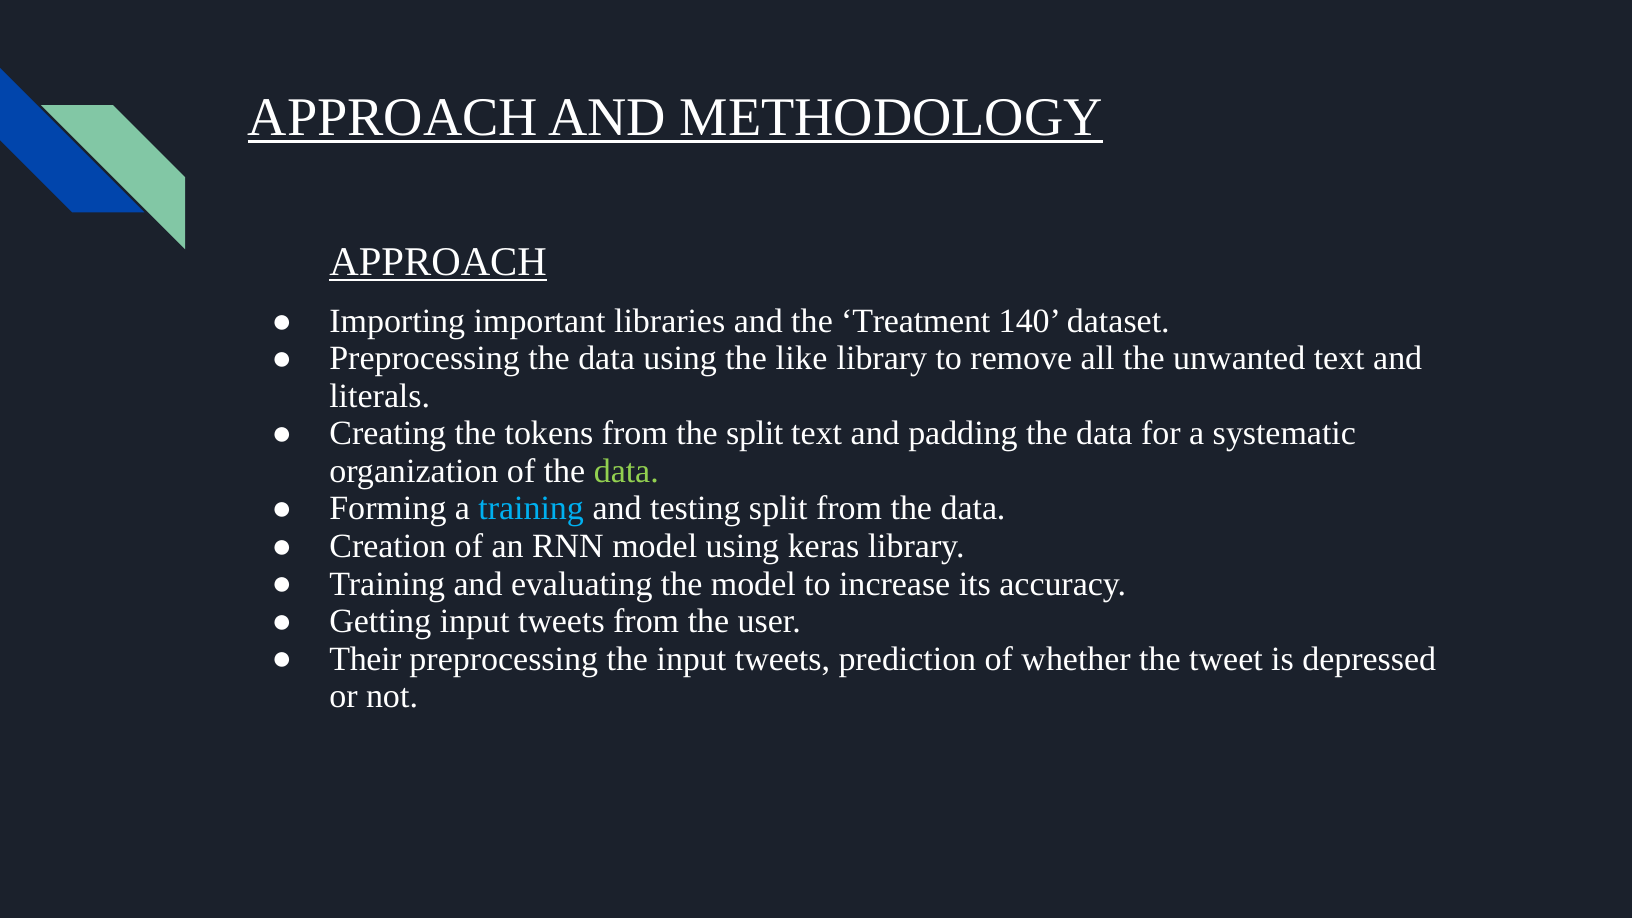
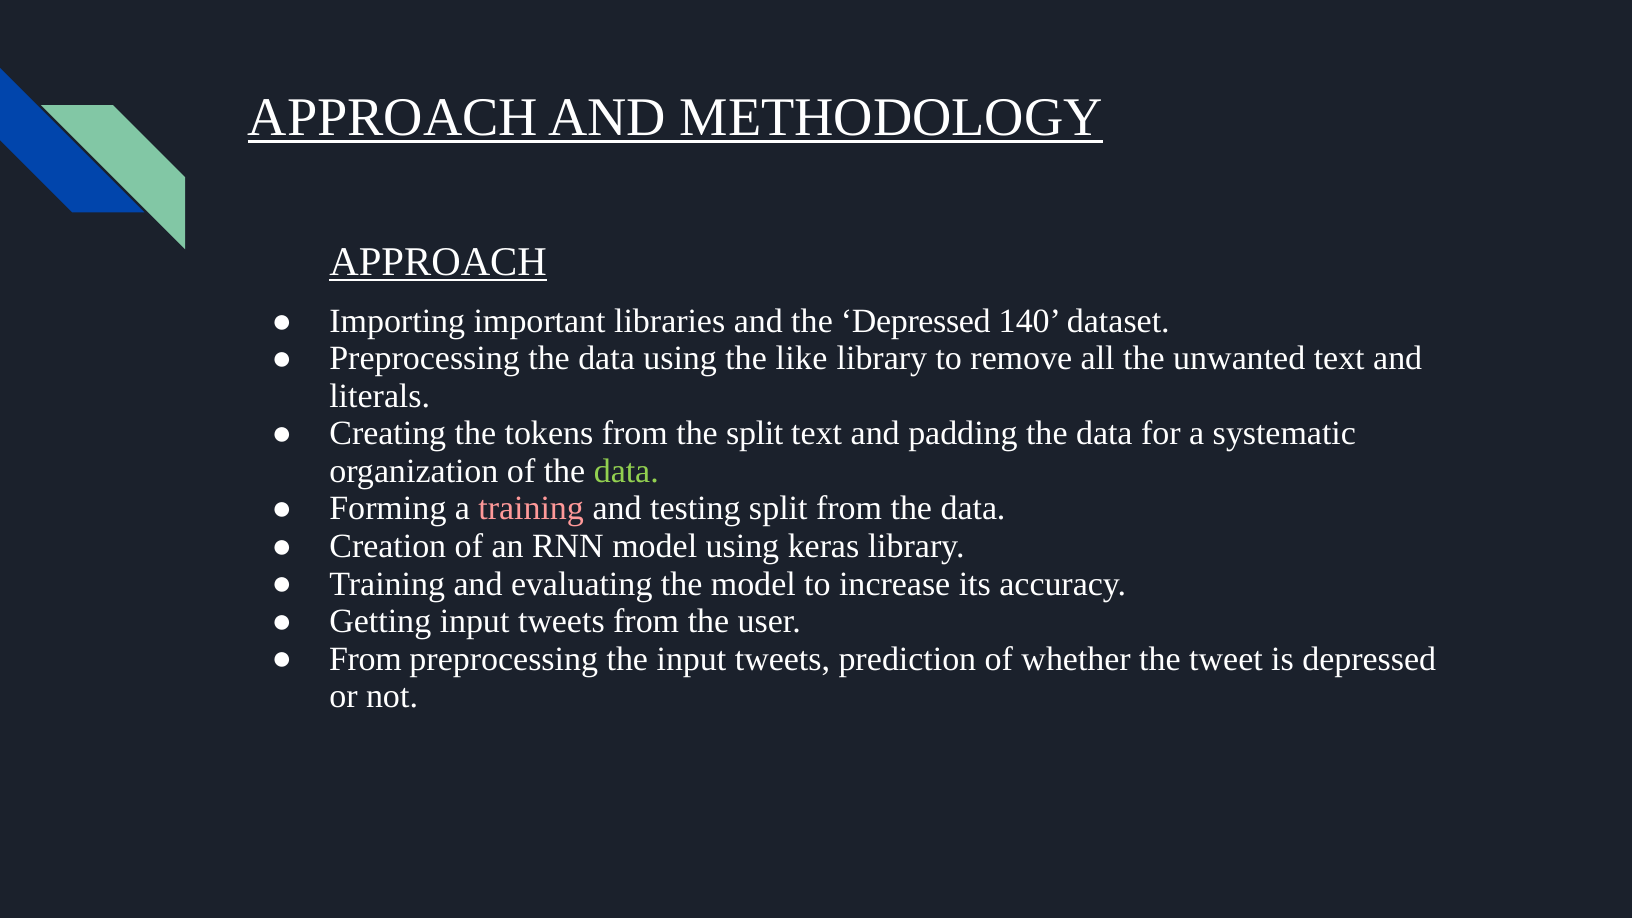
the Treatment: Treatment -> Depressed (916, 321)
training colour: light blue -> pink (531, 509)
Their: Their -> From (365, 659)
